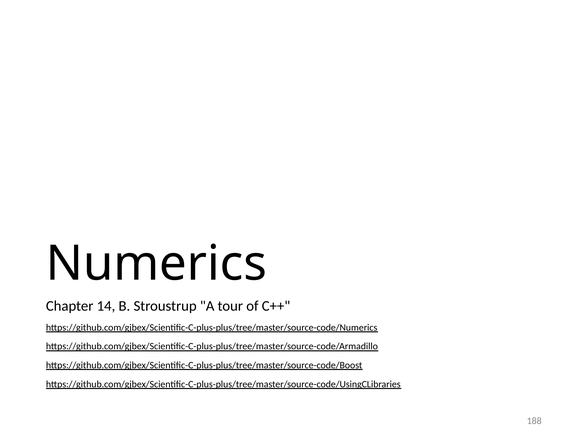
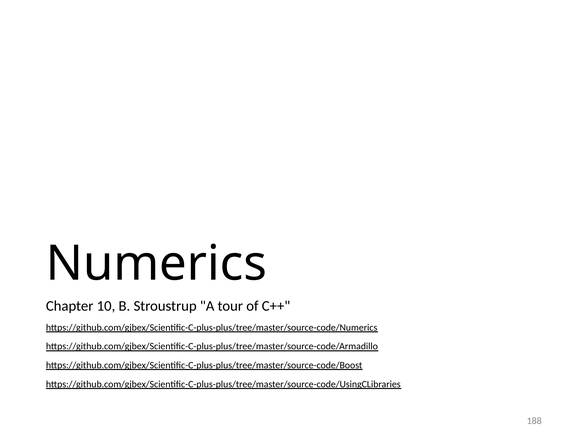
14: 14 -> 10 (106, 306)
